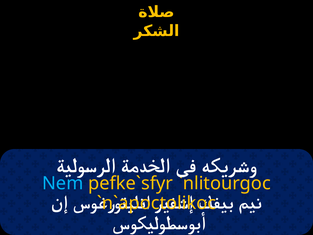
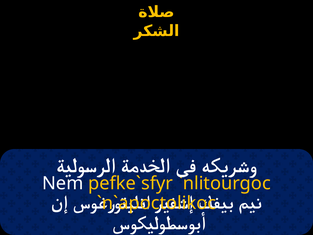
Nem colour: light blue -> white (63, 183)
